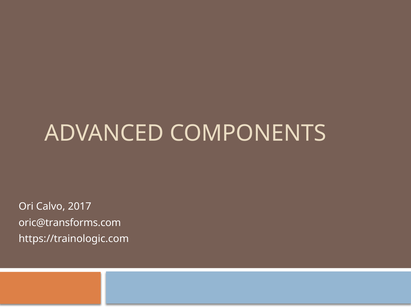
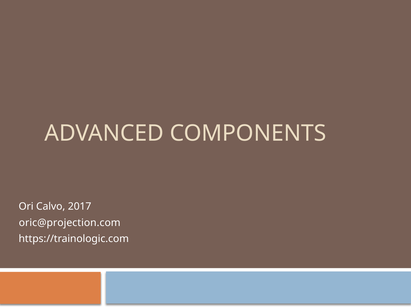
oric@transforms.com: oric@transforms.com -> oric@projection.com (70, 223)
